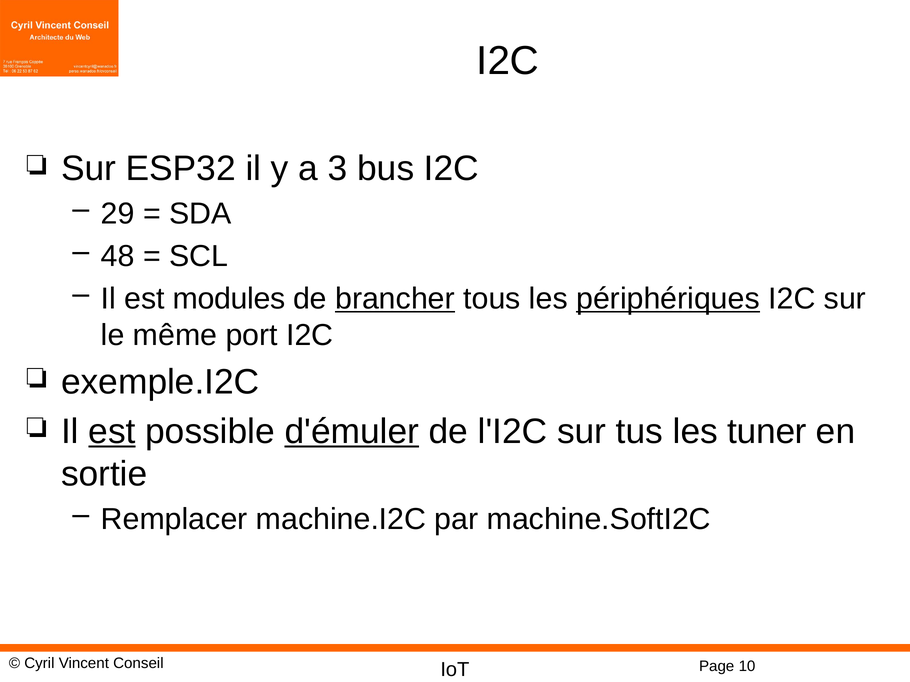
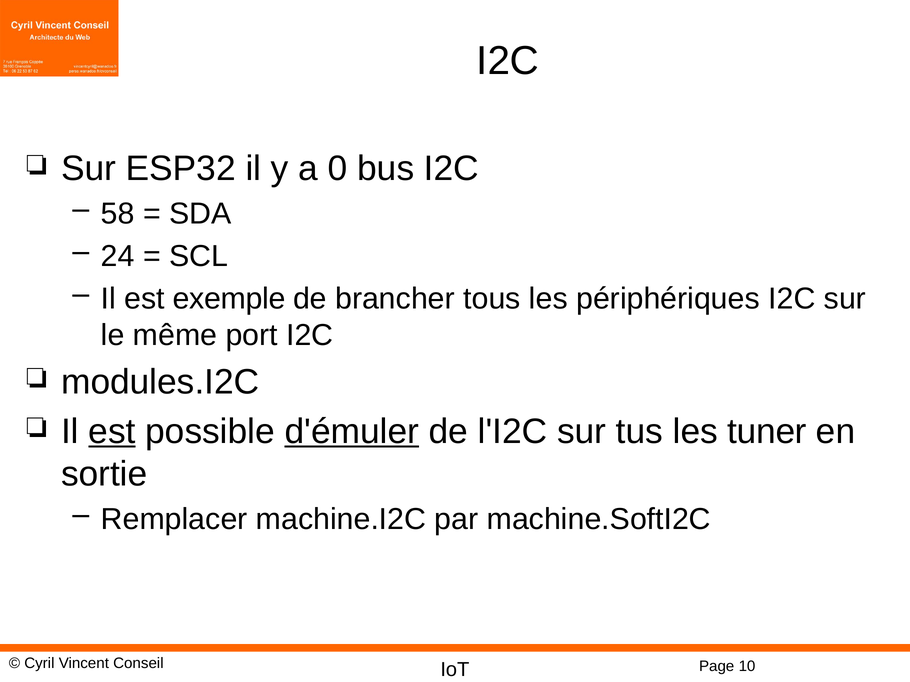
3: 3 -> 0 (338, 169)
29: 29 -> 58 (118, 214)
48: 48 -> 24 (118, 256)
modules: modules -> exemple (229, 299)
brancher underline: present -> none (395, 299)
périphériques underline: present -> none (668, 299)
exemple.I2C: exemple.I2C -> modules.I2C (160, 382)
